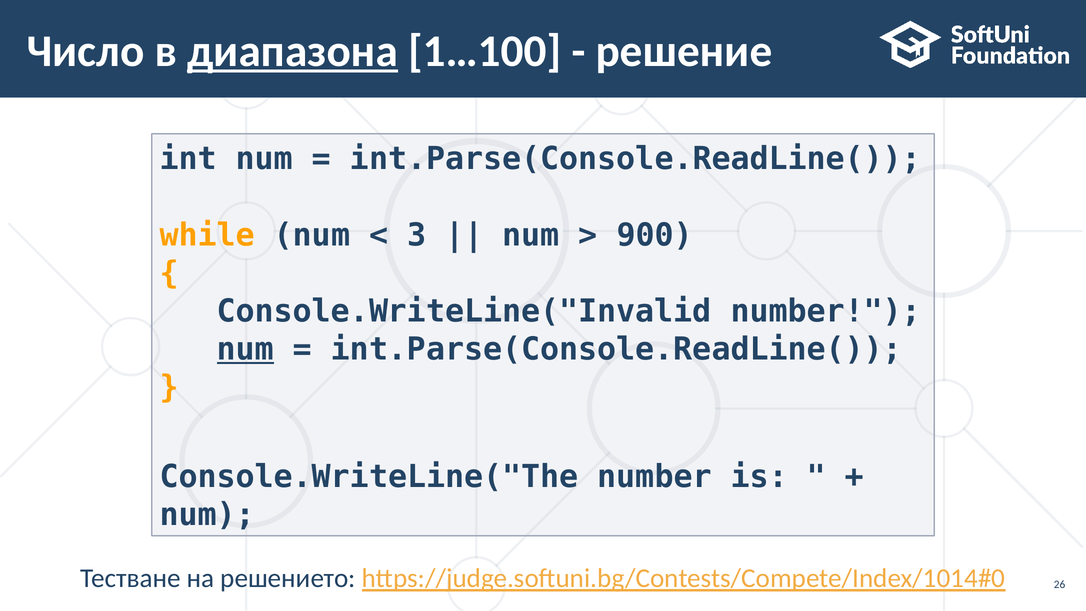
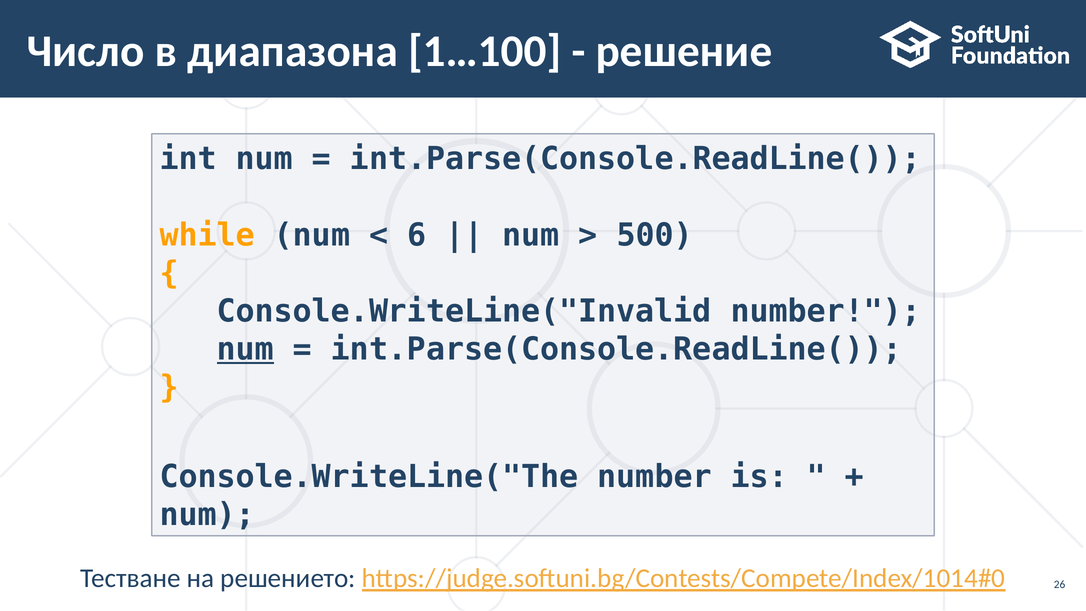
диапазона underline: present -> none (293, 51)
3: 3 -> 6 (417, 235)
900: 900 -> 500 (655, 235)
